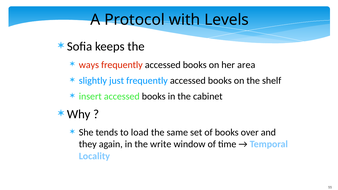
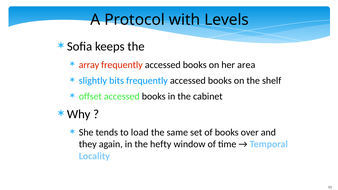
ways: ways -> array (89, 65)
just: just -> bits (117, 81)
insert: insert -> offset (90, 96)
write: write -> hefty (161, 144)
